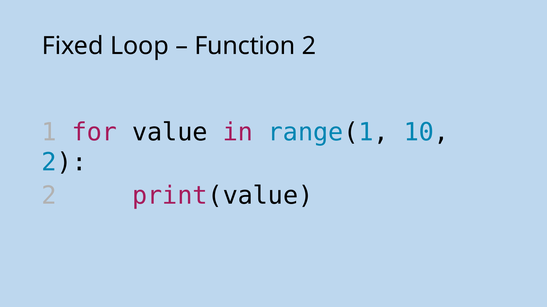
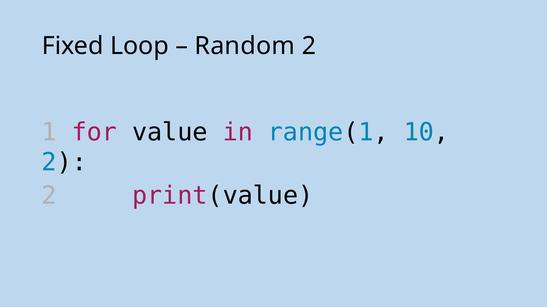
Function: Function -> Random (245, 46)
